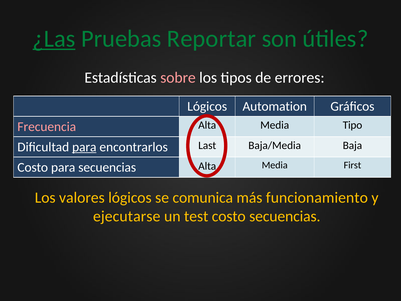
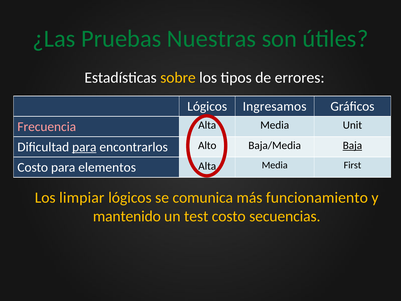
¿Las underline: present -> none (54, 39)
Reportar: Reportar -> Nuestras (212, 39)
sobre colour: pink -> yellow (178, 78)
Automation: Automation -> Ingresamos (275, 106)
Tipo: Tipo -> Unit (352, 125)
Last: Last -> Alto (207, 146)
Baja underline: none -> present (352, 146)
para secuencias: secuencias -> elementos (107, 167)
valores: valores -> limpiar (82, 198)
ejecutarse: ejecutarse -> mantenido (127, 216)
